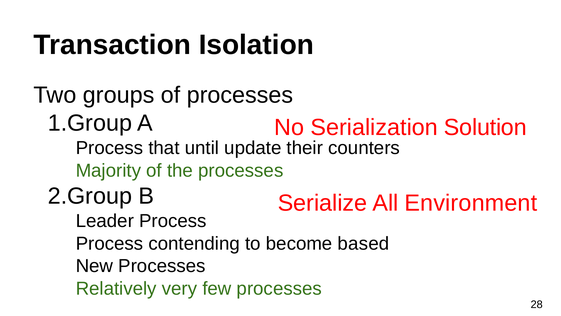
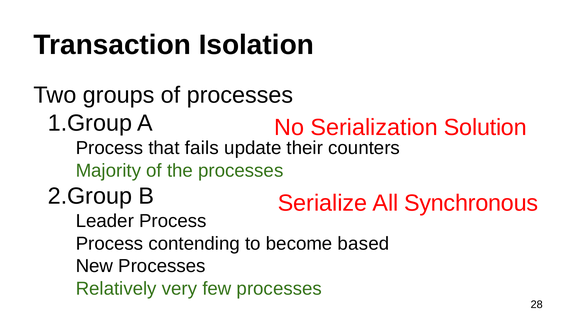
until: until -> fails (202, 148)
Environment: Environment -> Synchronous (471, 203)
